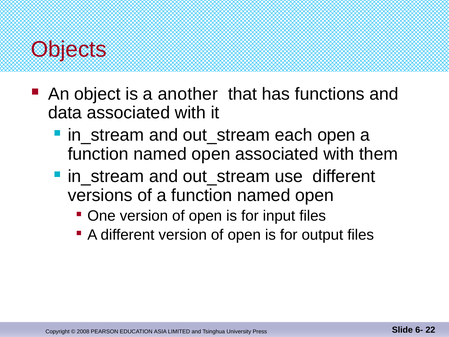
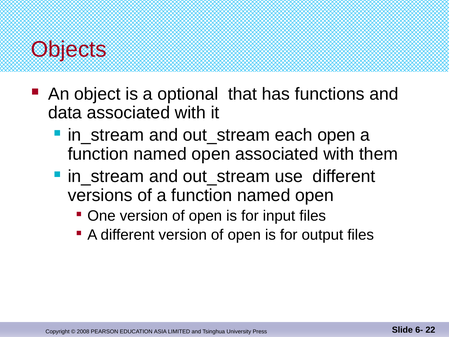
another: another -> optional (188, 94)
